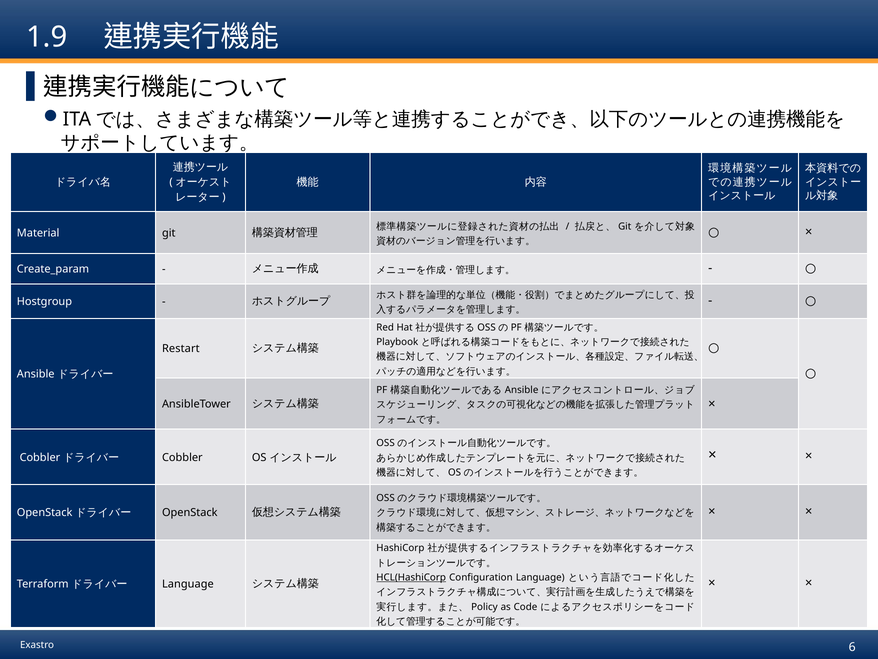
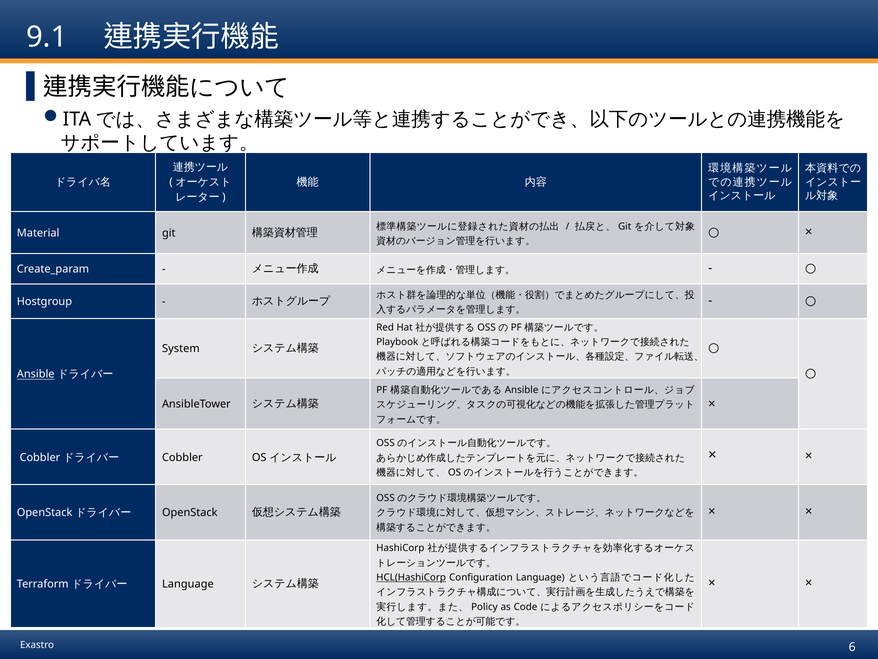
1.9: 1.9 -> 9.1 (47, 37)
Restart: Restart -> System (181, 349)
Ansible underline: none -> present (36, 374)
